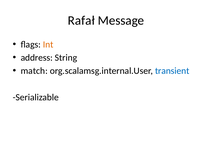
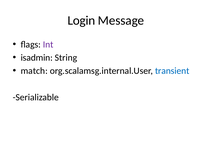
Rafał: Rafał -> Login (81, 21)
Int colour: orange -> purple (48, 44)
address: address -> isadmin (37, 58)
